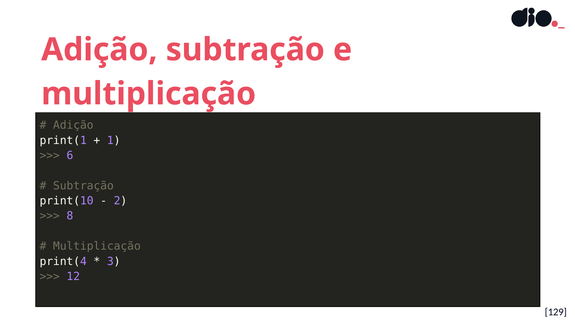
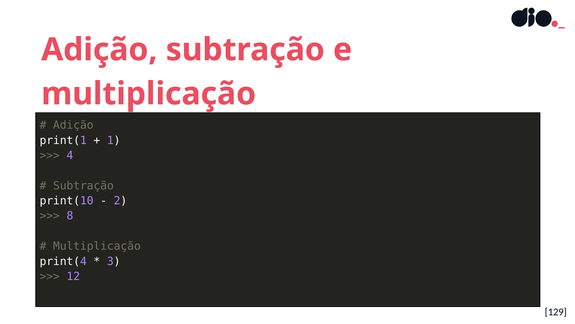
6: 6 -> 4 (70, 155)
